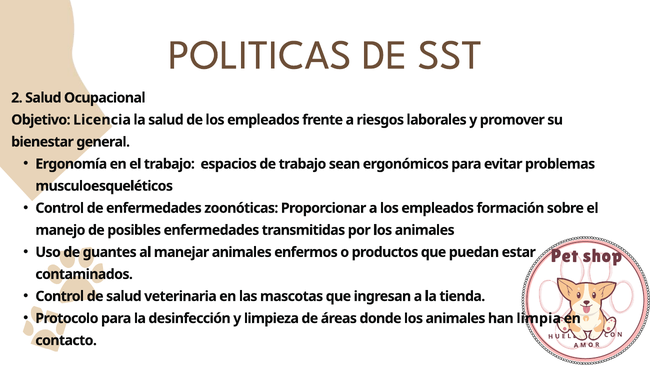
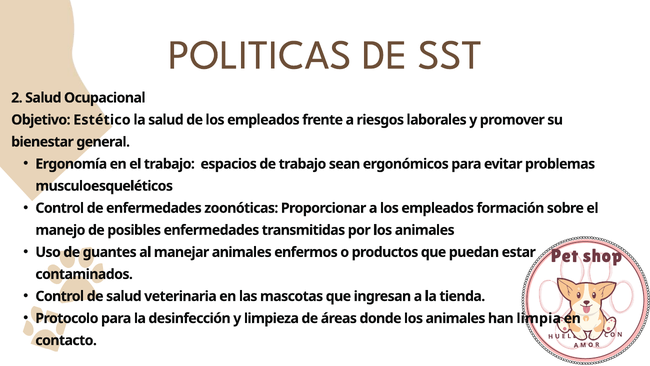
Licencia: Licencia -> Estético (102, 120)
